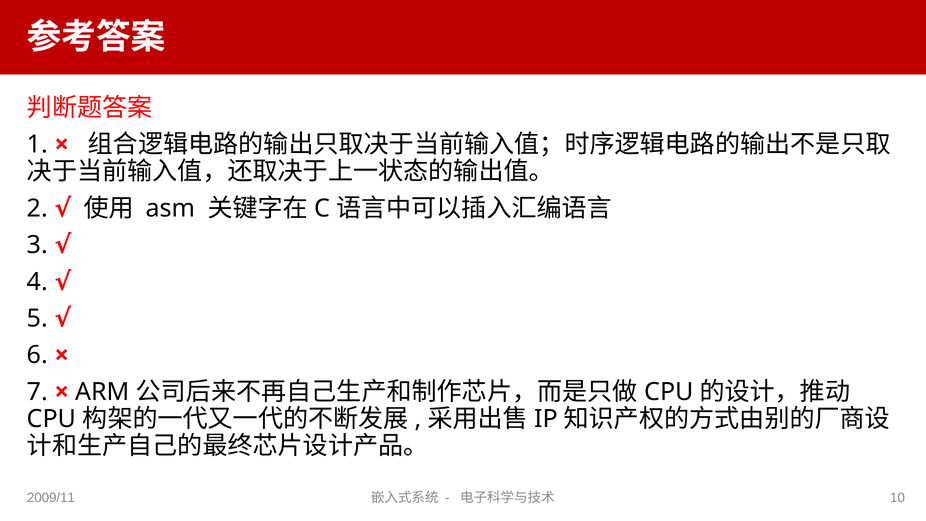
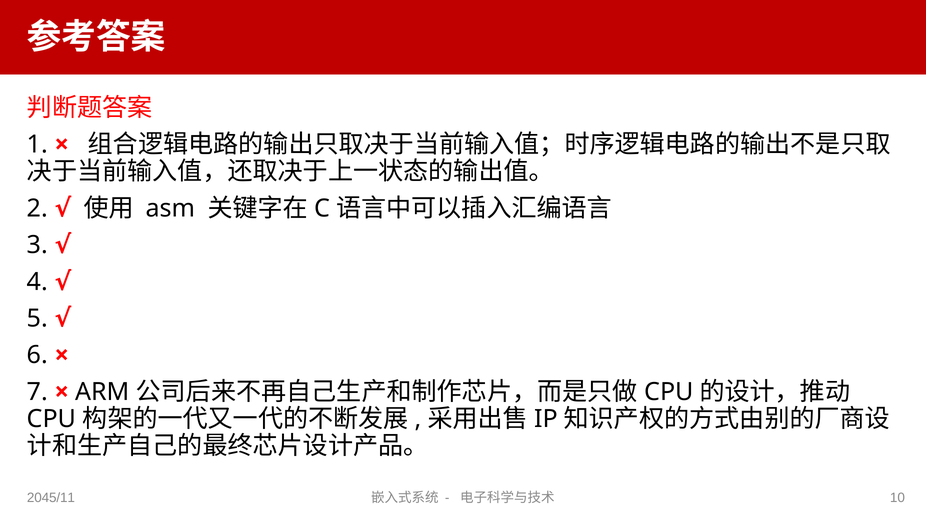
2009/11: 2009/11 -> 2045/11 (51, 498)
